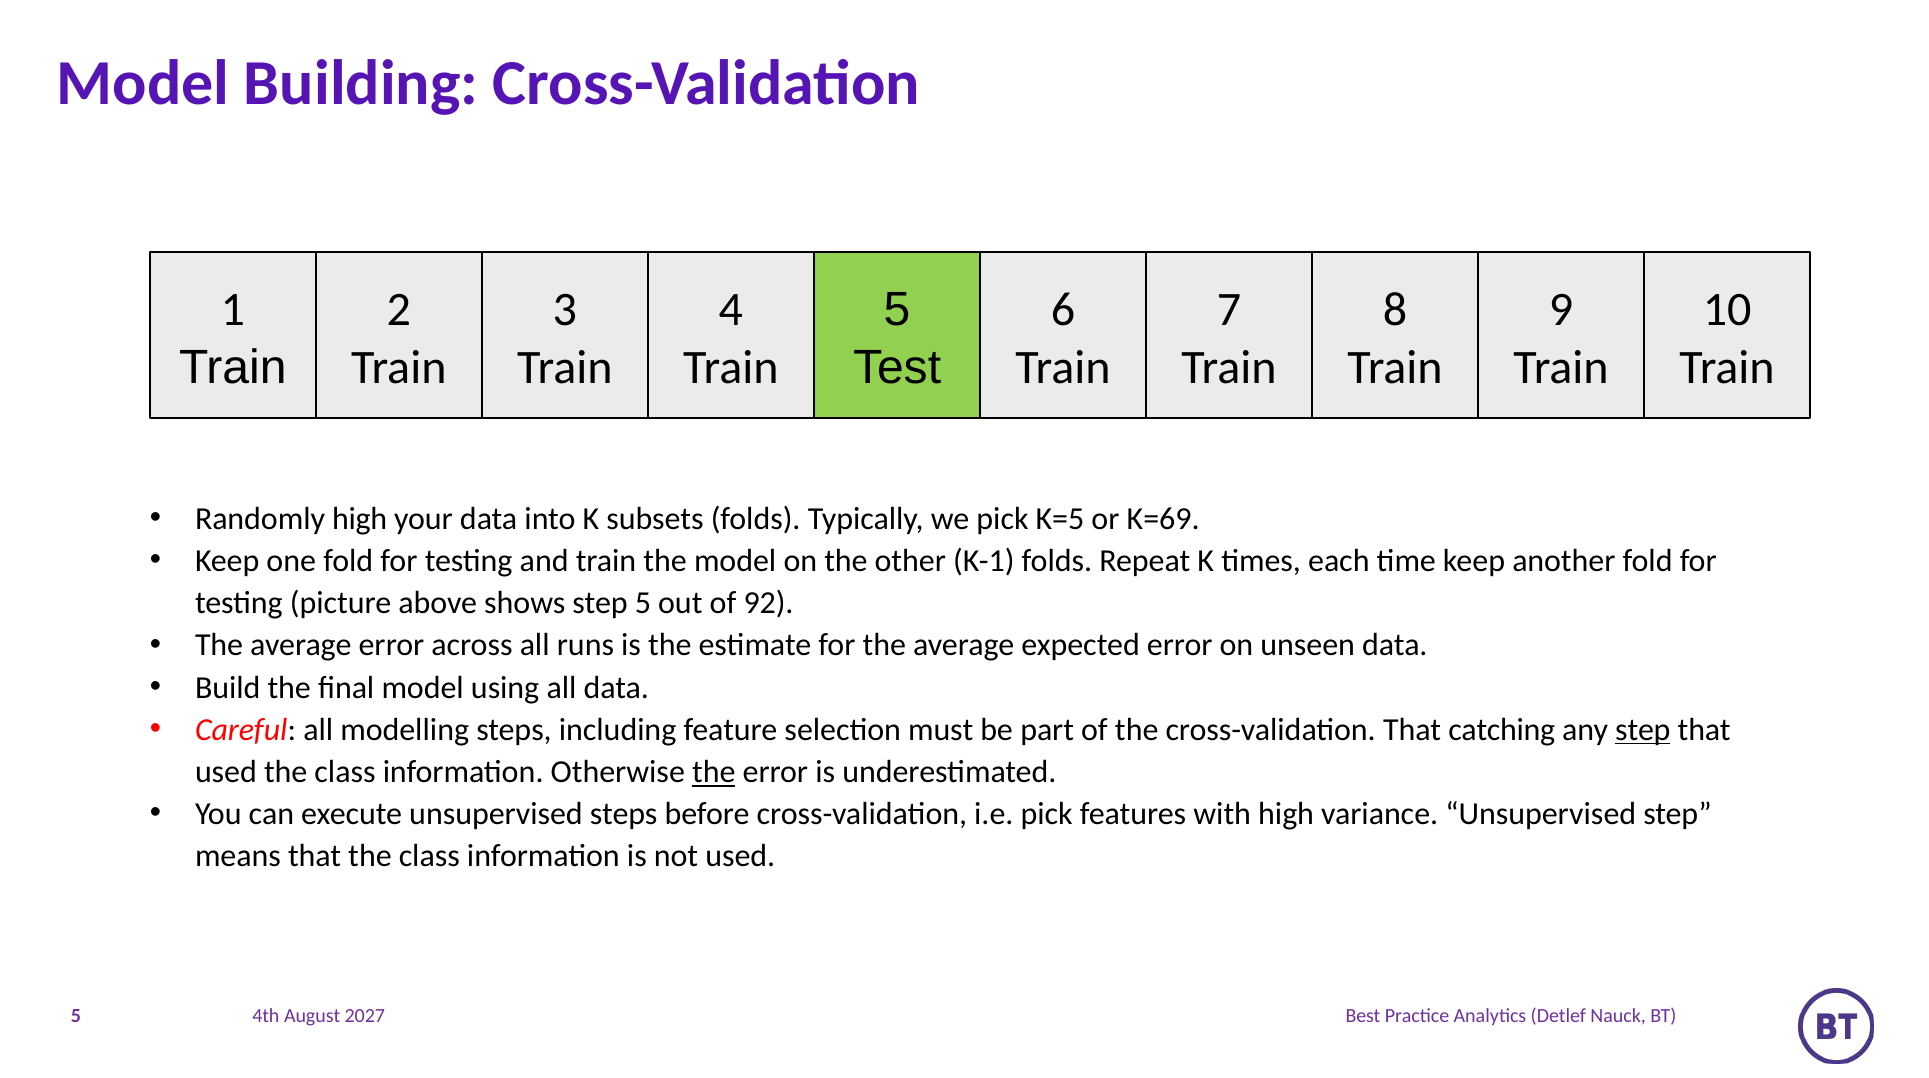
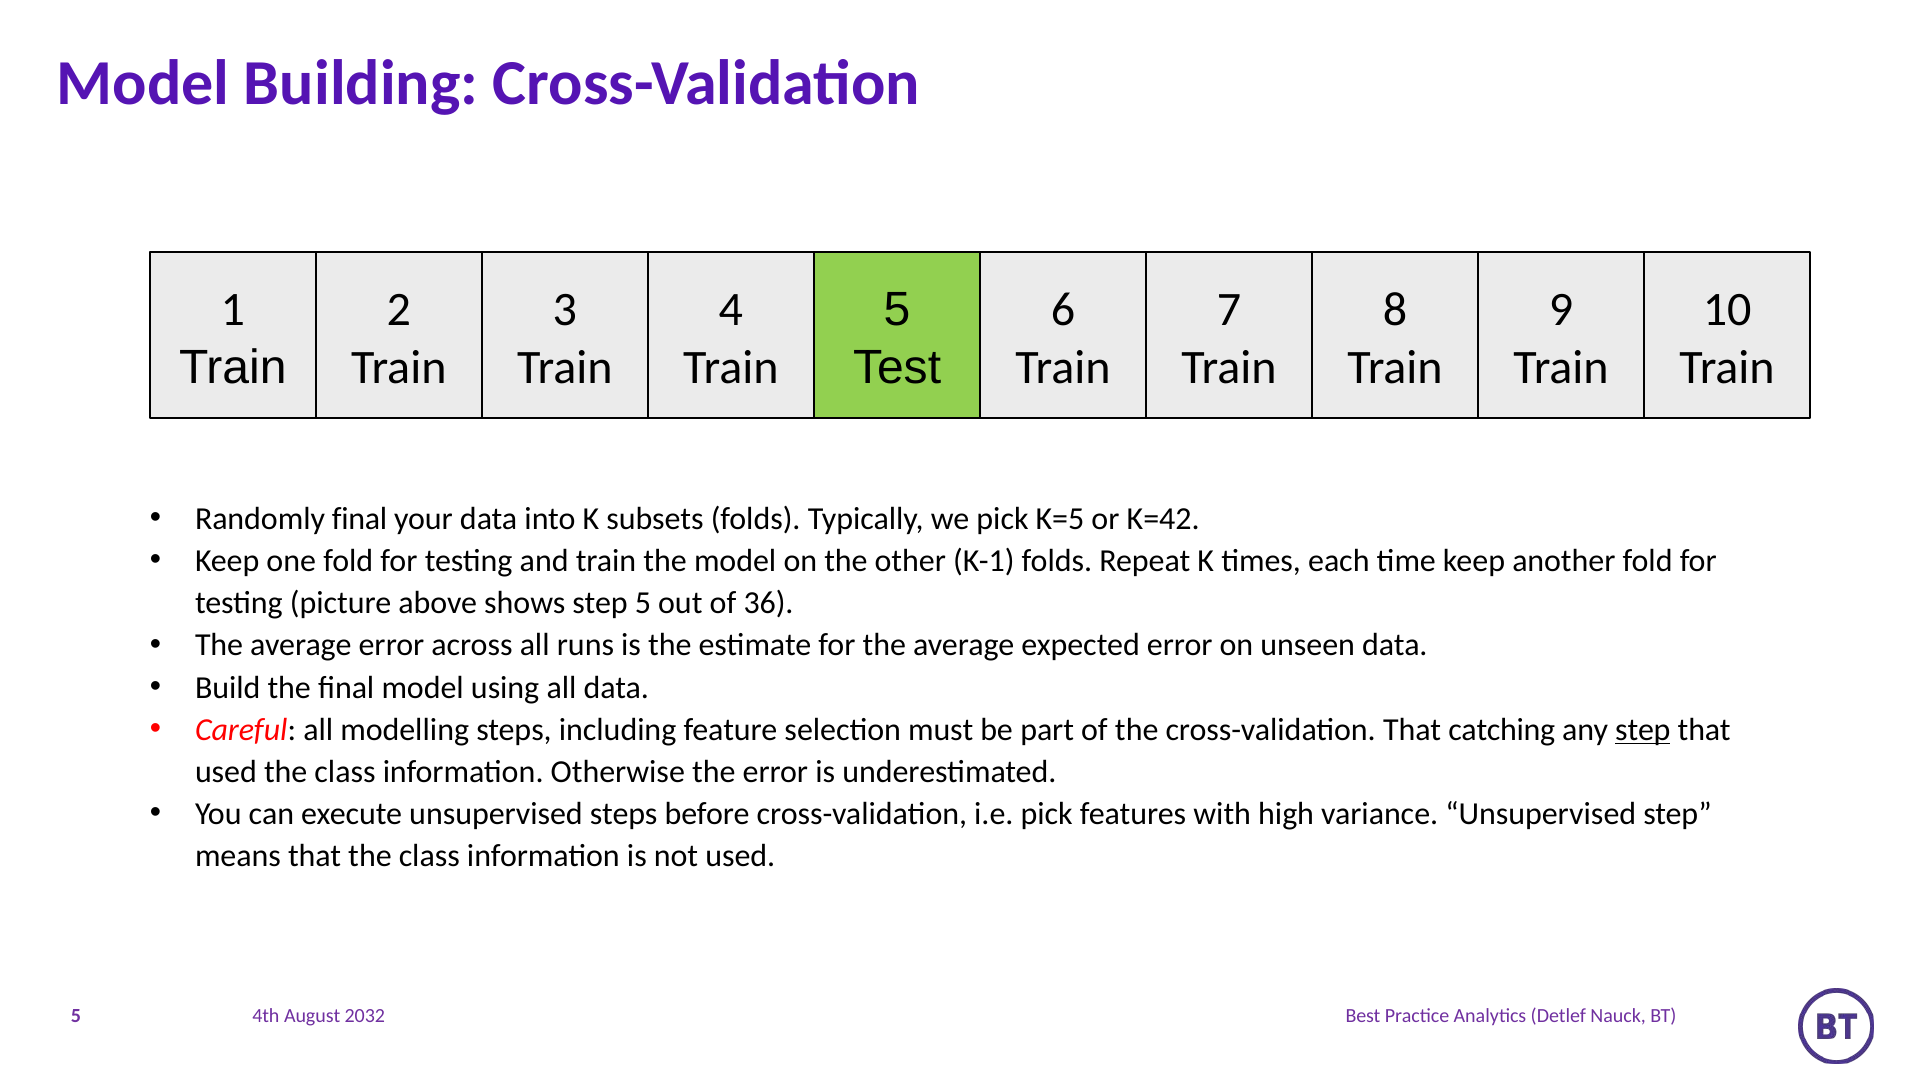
Randomly high: high -> final (360, 519)
K=69: K=69 -> K=42 (1163, 519)
92: 92 -> 36 (769, 603)
the underline: present -> none (714, 772)
2027: 2027 -> 2032 (365, 1016)
